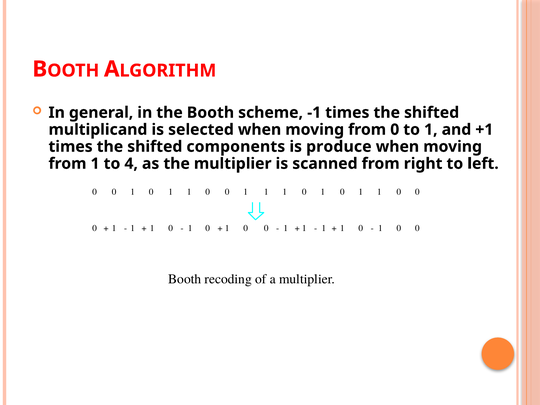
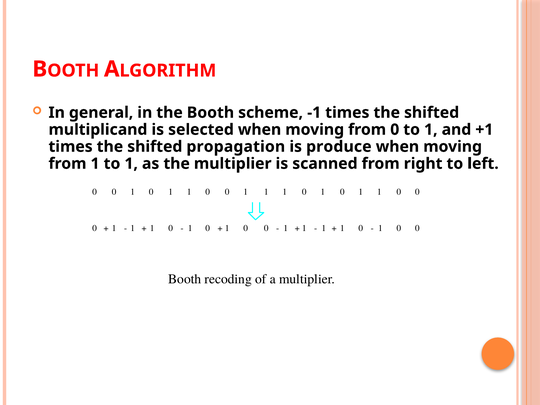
components: components -> propagation (236, 147)
1 to 4: 4 -> 1 (131, 164)
